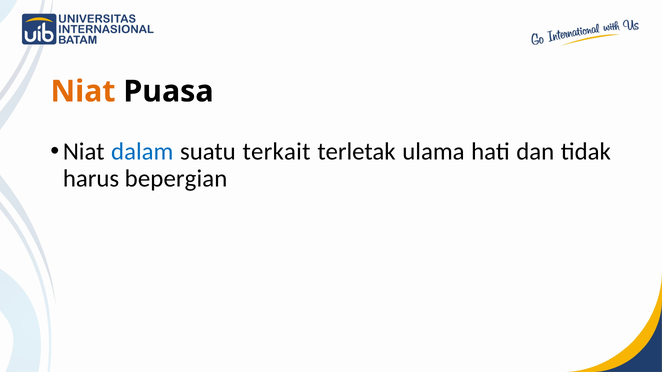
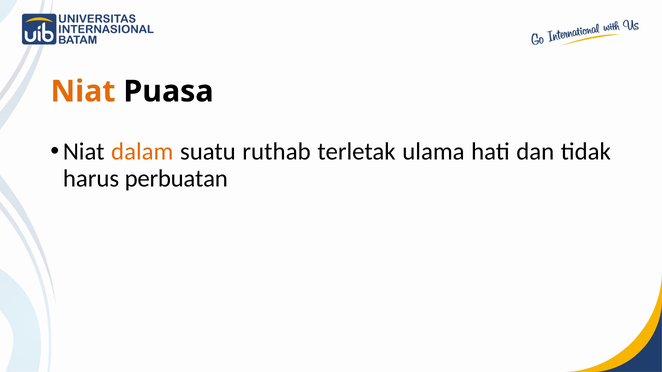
dalam colour: blue -> orange (142, 152)
terkait: terkait -> ruthab (277, 152)
bepergian: bepergian -> perbuatan (176, 179)
